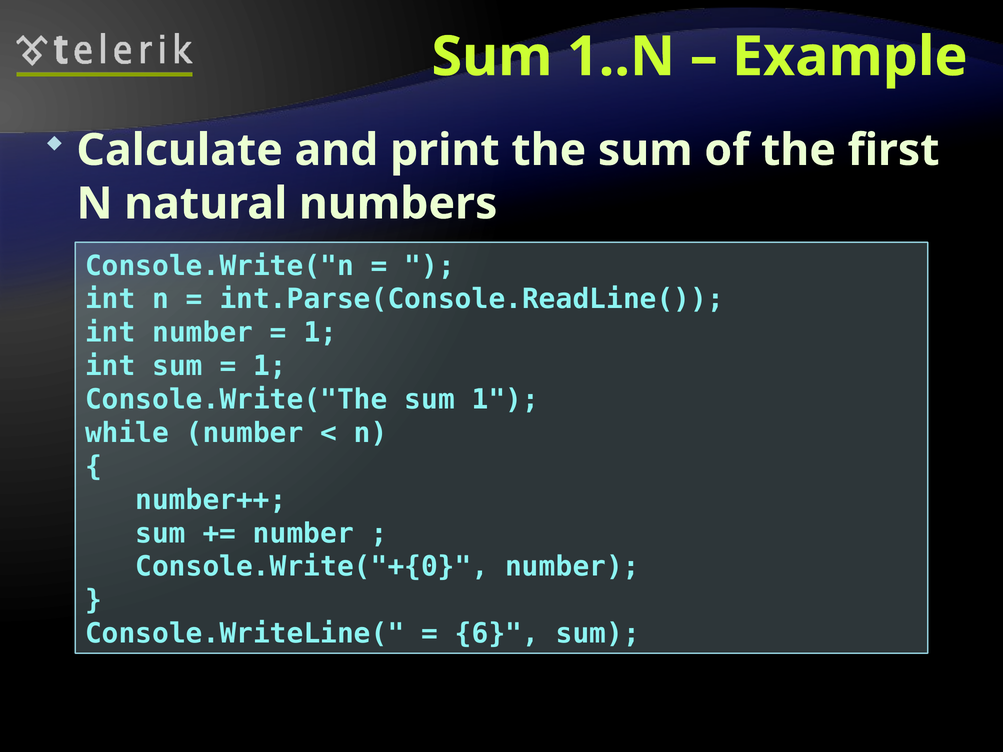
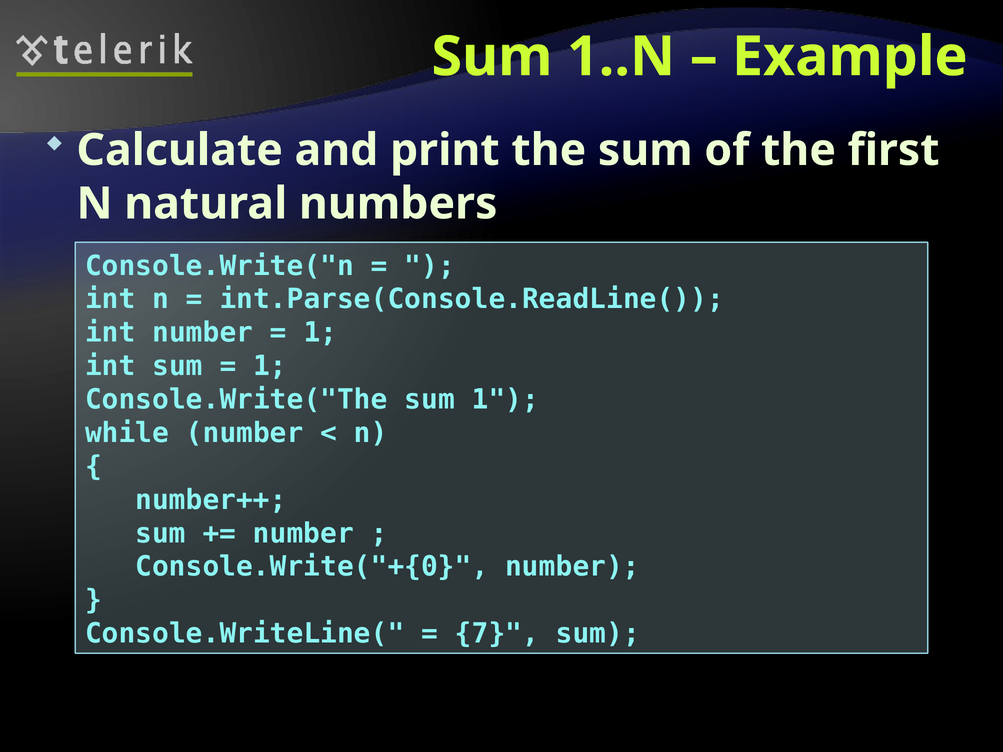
6: 6 -> 7 (497, 634)
